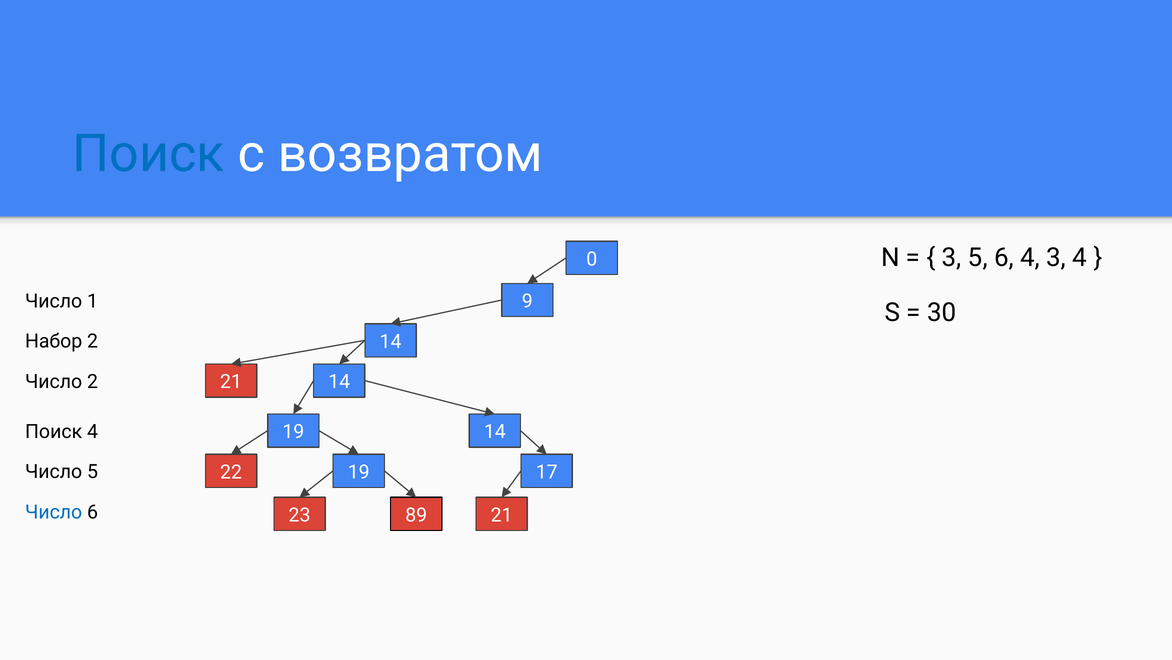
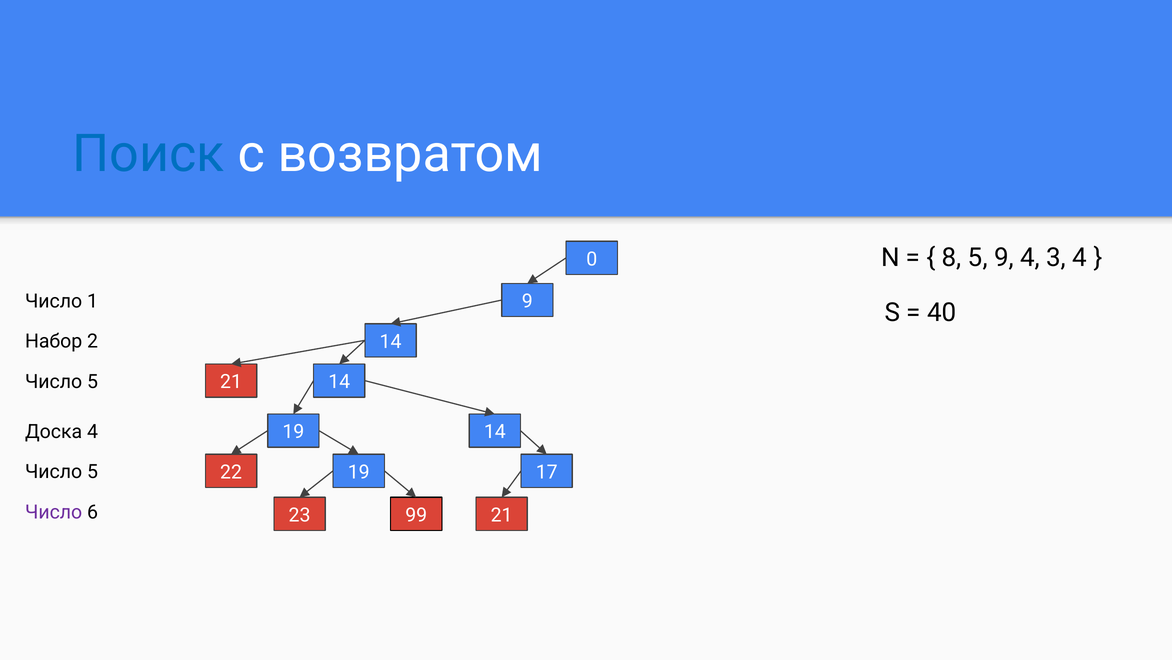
3: 3 -> 8 (952, 257)
5 6: 6 -> 9 (1004, 257)
30: 30 -> 40 (942, 312)
2: 2 -> 5 (93, 381)
Поиск: Поиск -> Доска (54, 431)
Число colour: blue -> purple (54, 512)
89: 89 -> 99 (416, 515)
